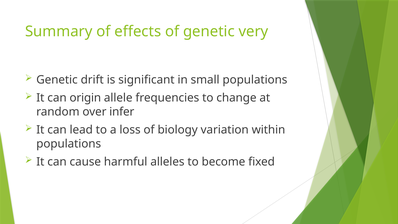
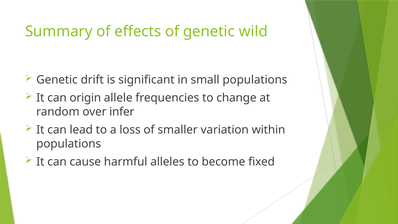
very: very -> wild (253, 31)
biology: biology -> smaller (178, 130)
